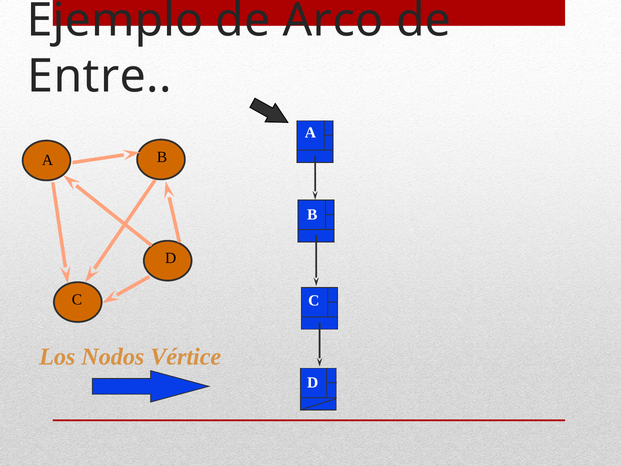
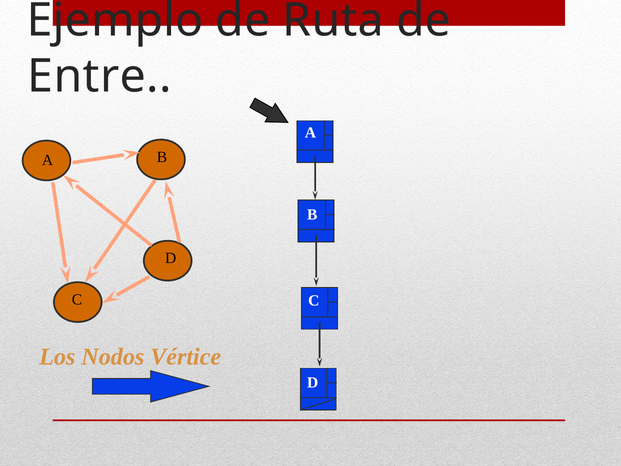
Arco: Arco -> Ruta (333, 20)
